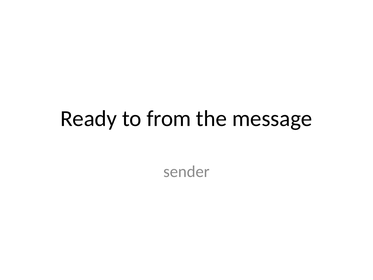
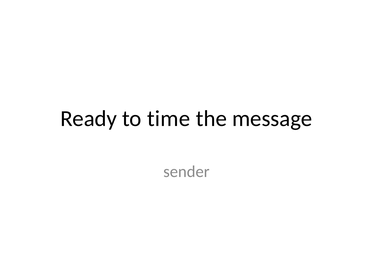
from: from -> time (169, 118)
